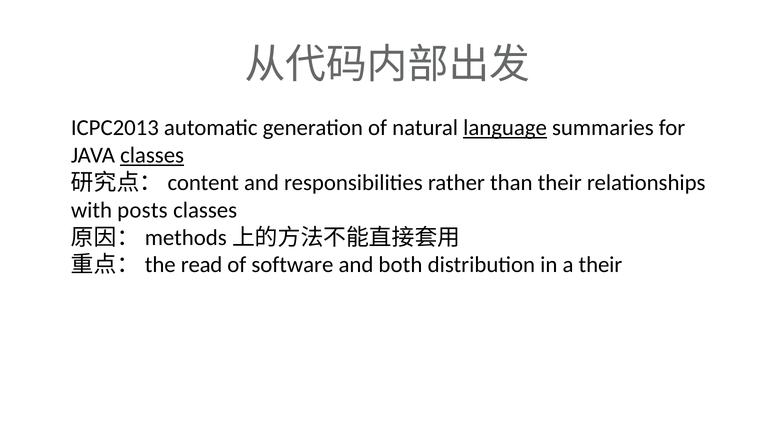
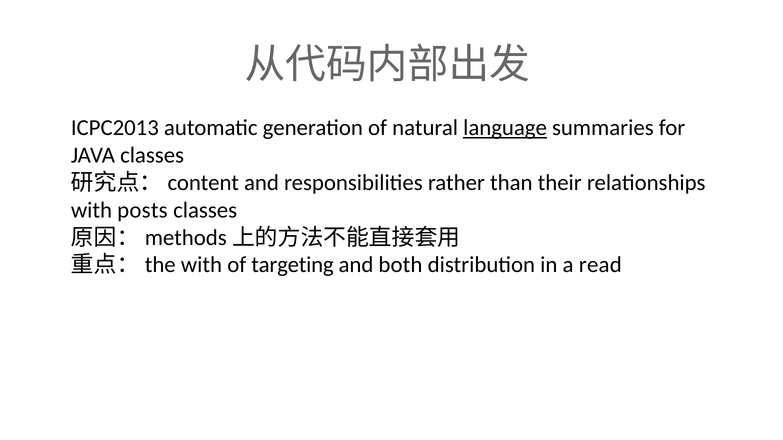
classes underline: present -> none (152, 155)
read: read -> with (201, 265)
software: software -> targeting (292, 265)
a their: their -> read (600, 265)
